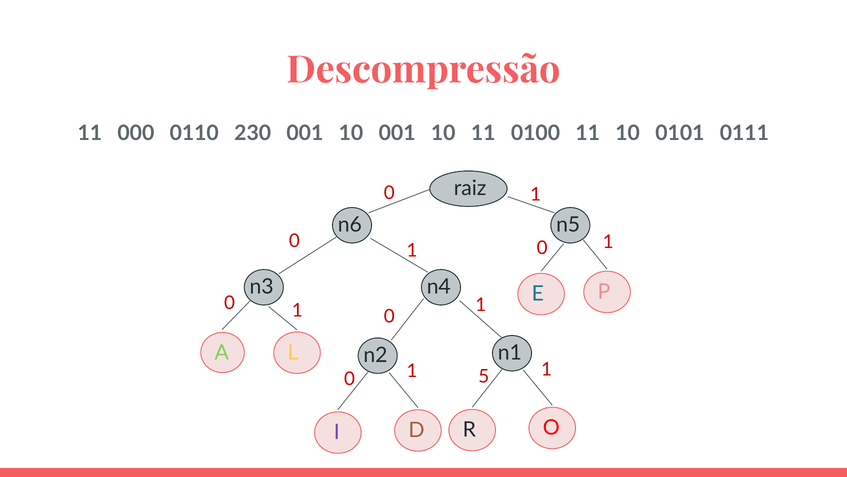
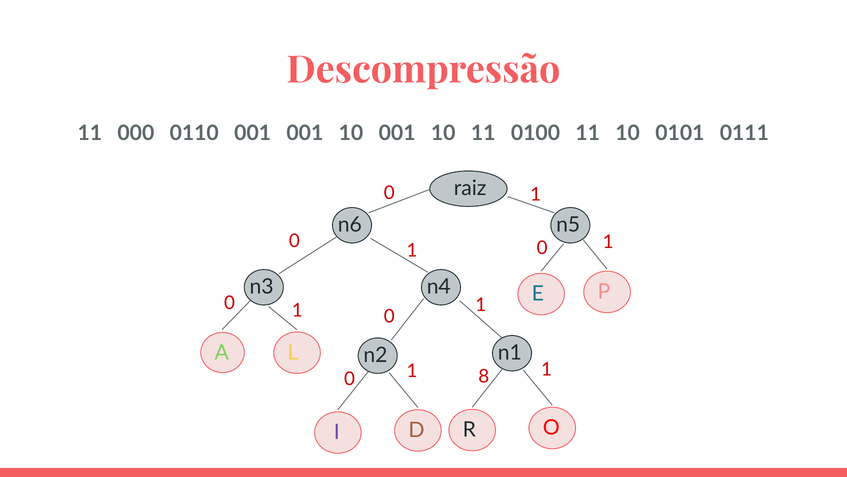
0110 230: 230 -> 001 (253, 133)
5: 5 -> 8 (484, 376)
